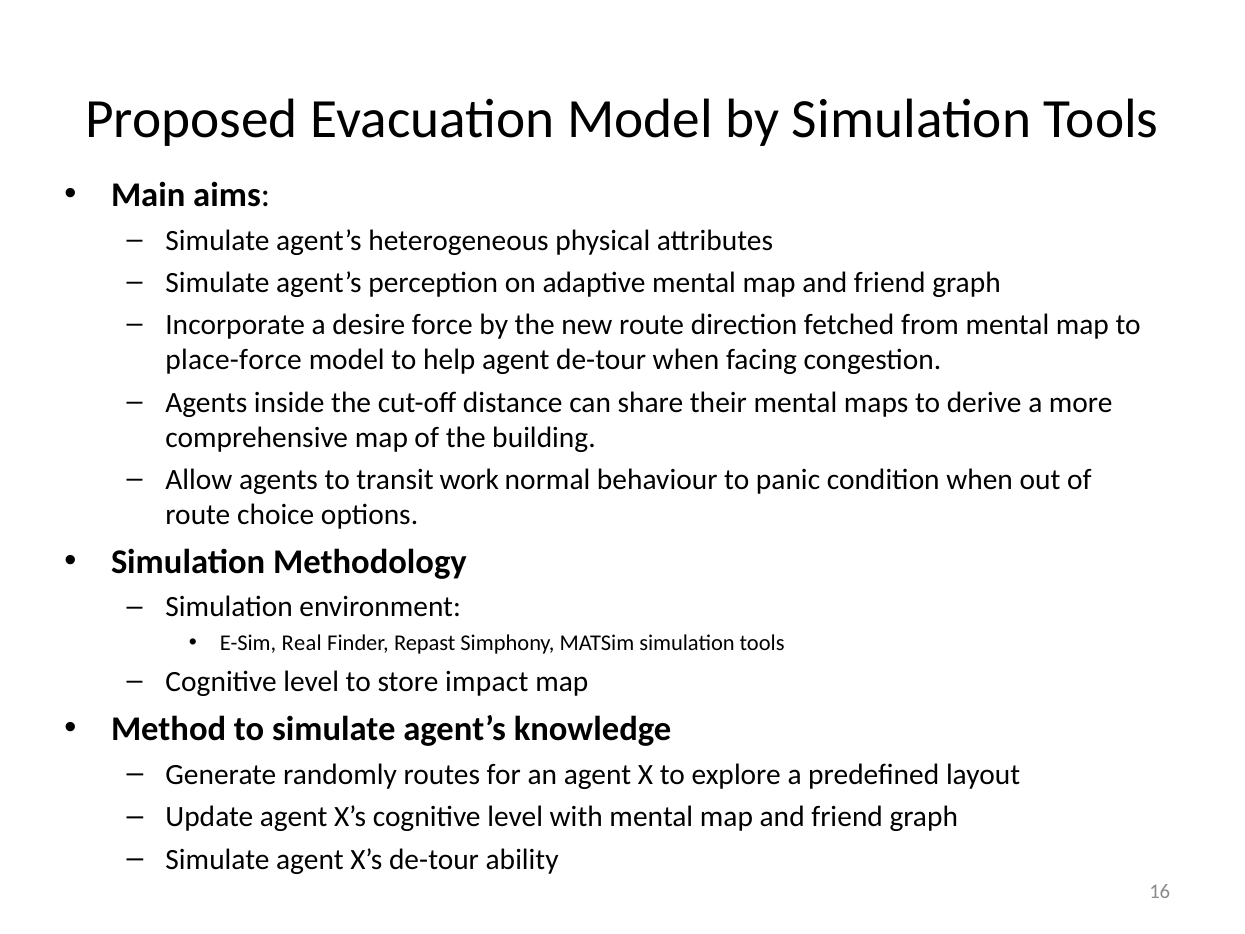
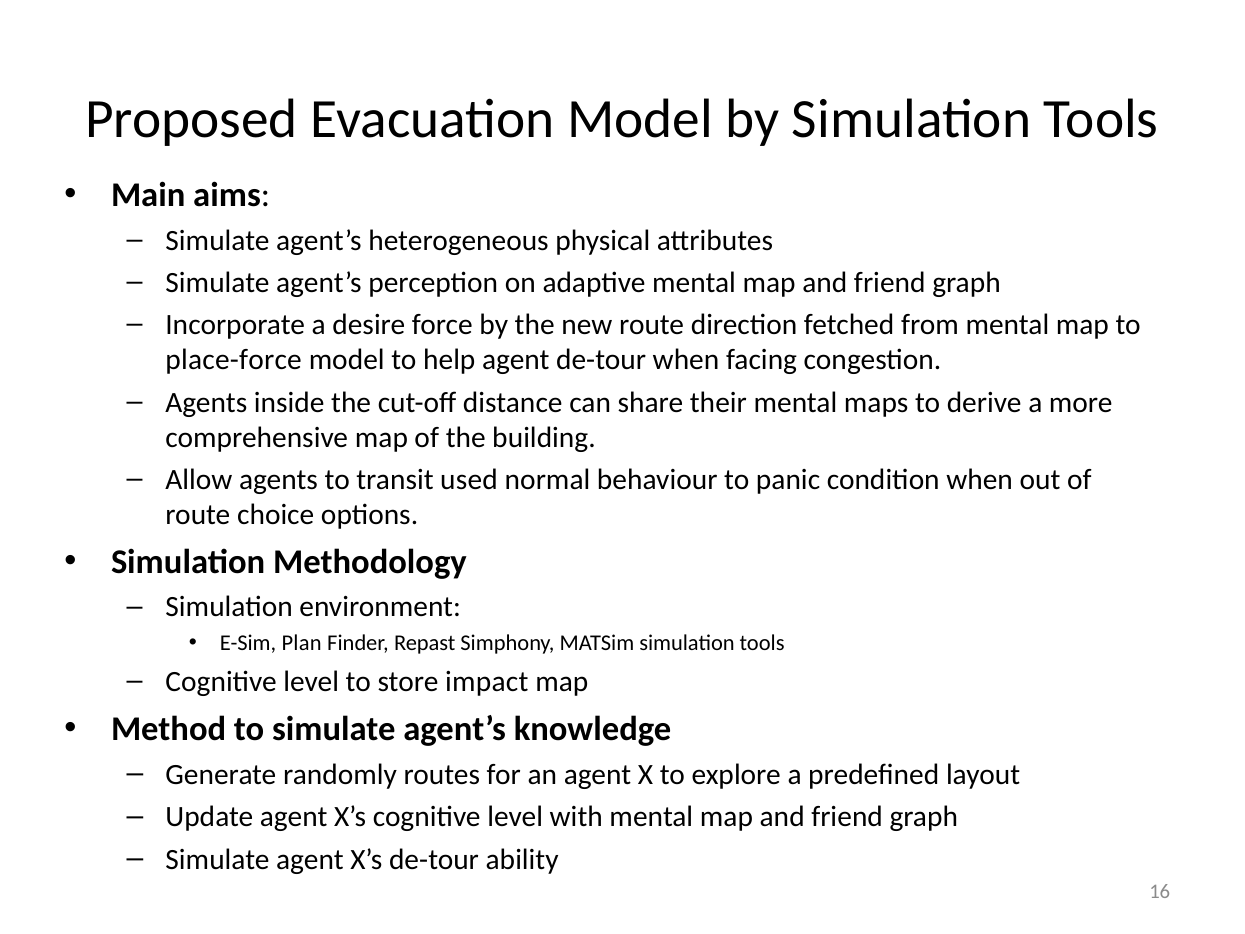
work: work -> used (469, 480)
Real: Real -> Plan (302, 643)
